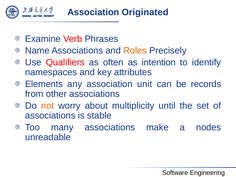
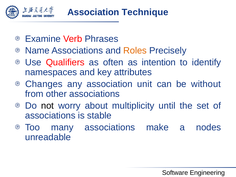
Originated: Originated -> Technique (145, 12)
Elements: Elements -> Changes (44, 84)
records: records -> without (206, 84)
not colour: orange -> black (47, 106)
